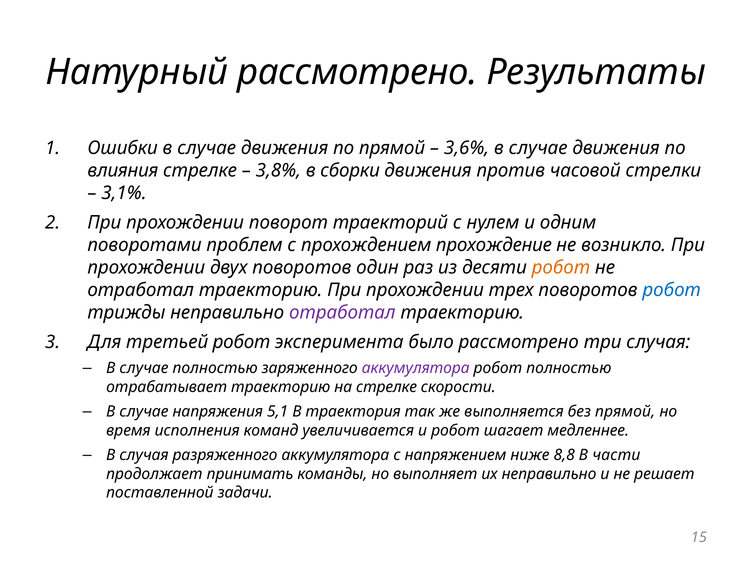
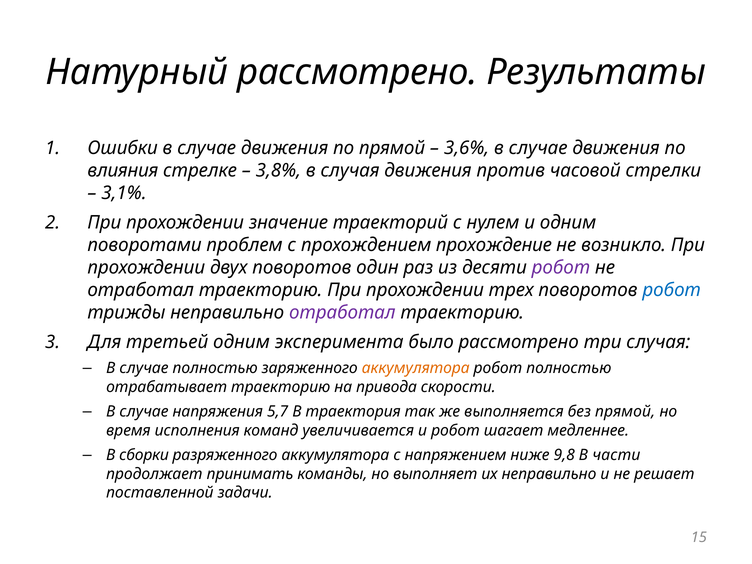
в сборки: сборки -> случая (350, 171)
поворот: поворот -> значение (288, 222)
робот colour: orange -> purple (561, 267)
третьей робот: робот -> одним (241, 342)
аккумулятора colour: purple -> orange (416, 368)
на стрелке: стрелке -> привода (387, 387)
5,1: 5,1 -> 5,7 (278, 412)
В случая: случая -> сборки (144, 455)
8,8: 8,8 -> 9,8 (564, 455)
